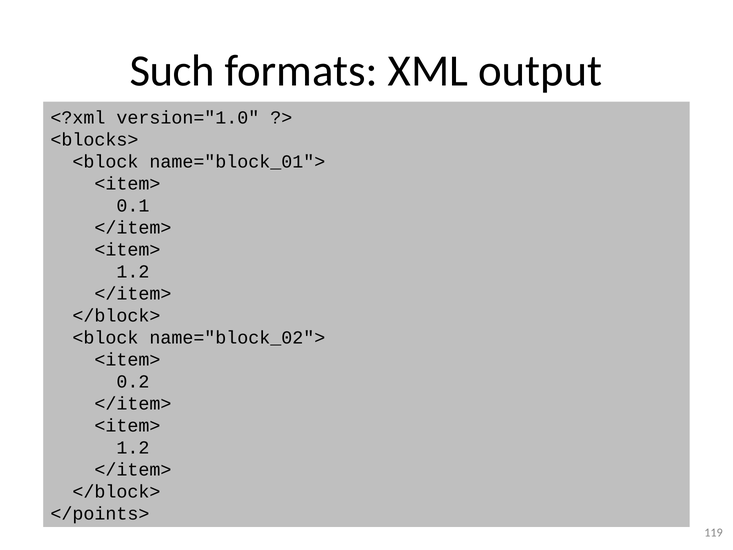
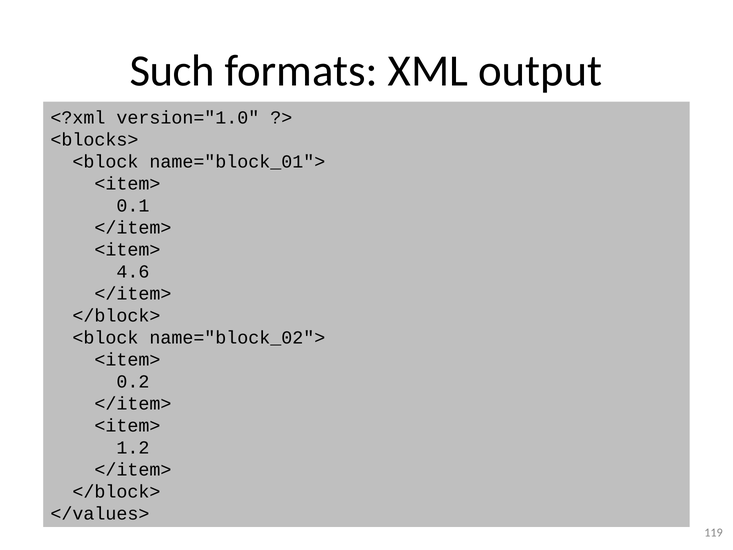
1.2: 1.2 -> 4.6 (133, 271)
</points>: </points> -> </values> (100, 513)
